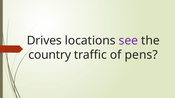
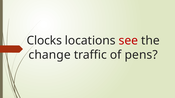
Drives: Drives -> Clocks (44, 41)
see colour: purple -> red (128, 41)
country: country -> change (50, 55)
